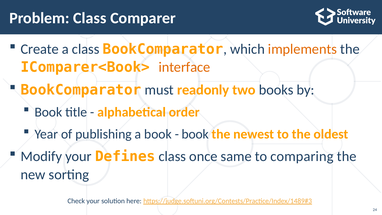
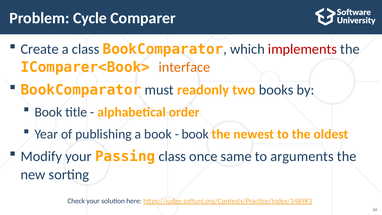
Problem Class: Class -> Cycle (90, 18)
implements colour: orange -> red (302, 49)
Defines: Defines -> Passing (125, 156)
comparing: comparing -> arguments (302, 156)
